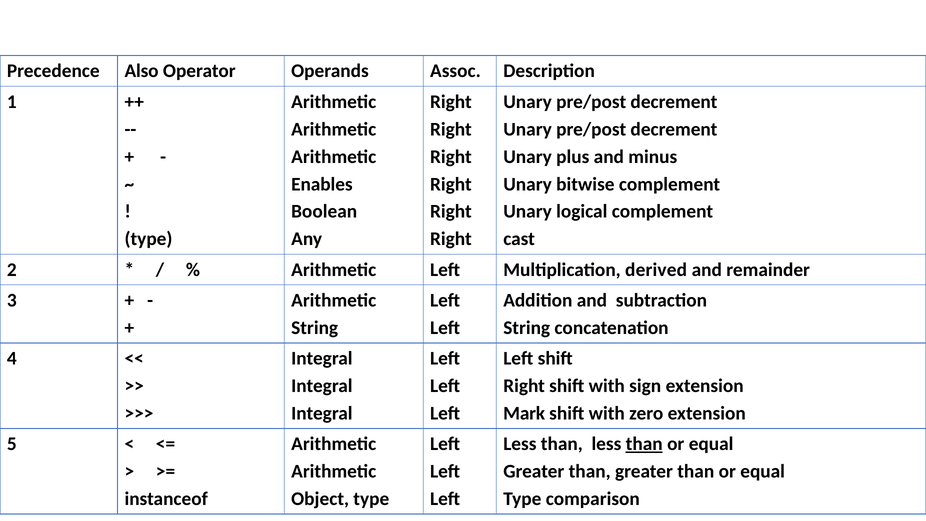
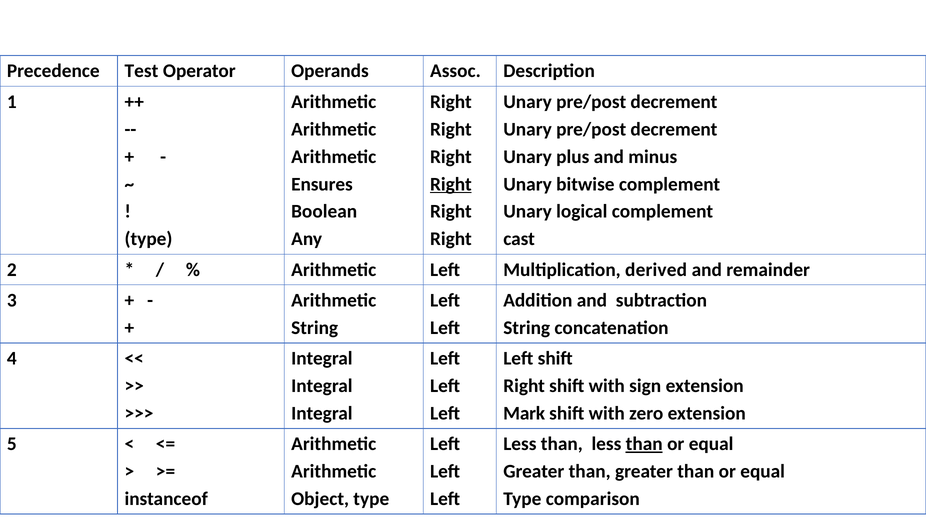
Also: Also -> Test (141, 71)
Enables: Enables -> Ensures (322, 184)
Right underline: none -> present (451, 184)
